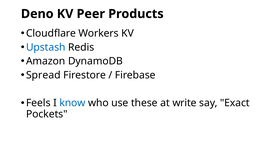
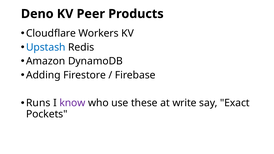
Spread: Spread -> Adding (43, 75)
Feels: Feels -> Runs (38, 103)
know colour: blue -> purple (72, 103)
